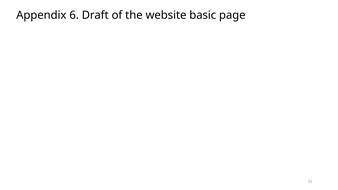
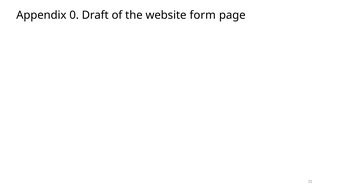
6: 6 -> 0 (74, 15)
basic: basic -> form (203, 15)
